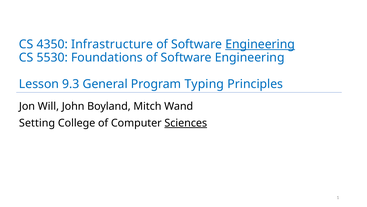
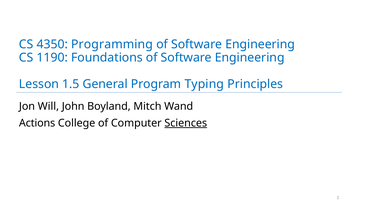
Infrastructure: Infrastructure -> Programming (112, 44)
Engineering underline: present -> none (260, 44)
5530: 5530 -> 1190 (52, 57)
9.3: 9.3 -> 1.5 (71, 84)
Setting: Setting -> Actions (37, 123)
